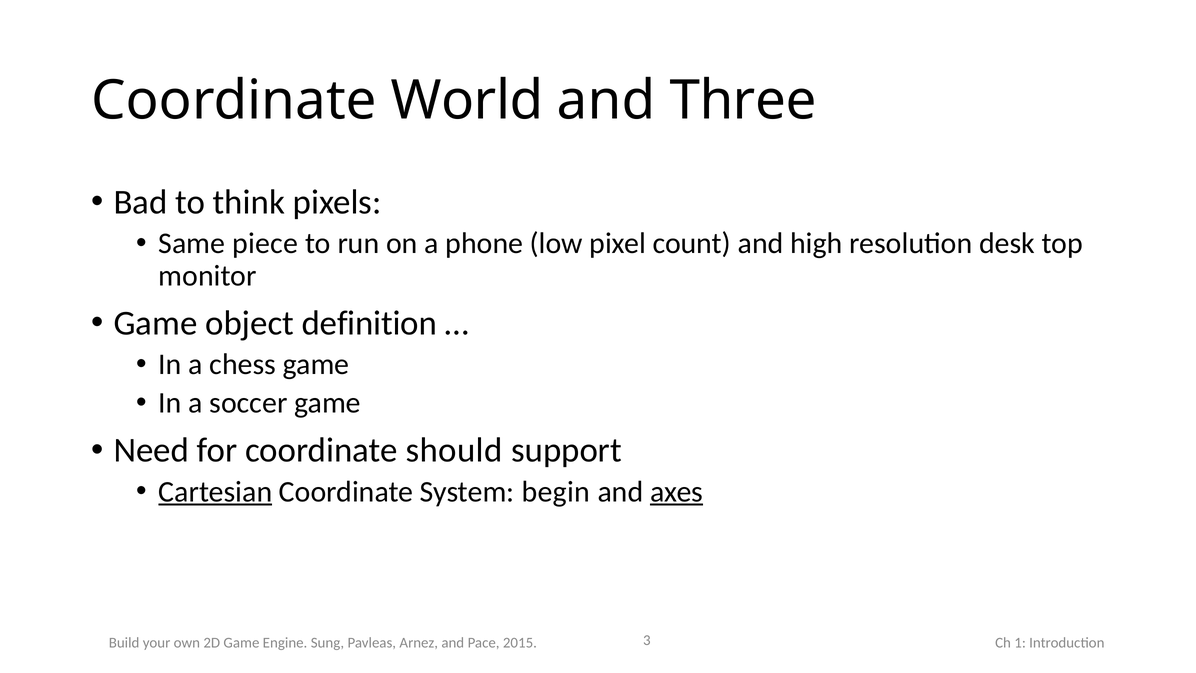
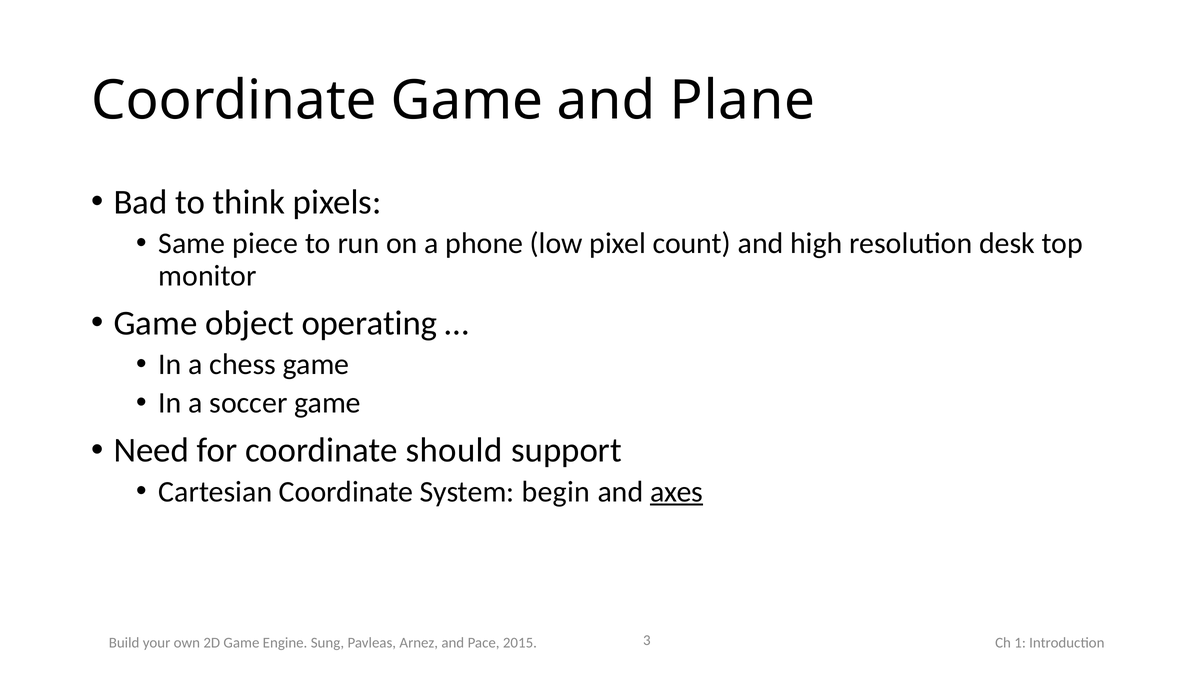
Coordinate World: World -> Game (467, 100)
Three: Three -> Plane (742, 100)
definition: definition -> operating (369, 323)
Cartesian underline: present -> none (215, 491)
